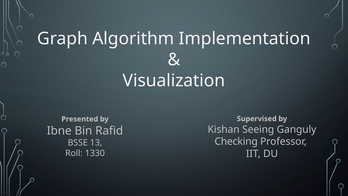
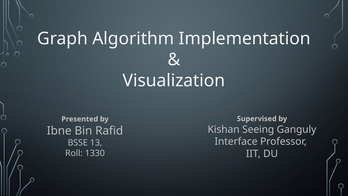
Checking: Checking -> Interface (236, 141)
